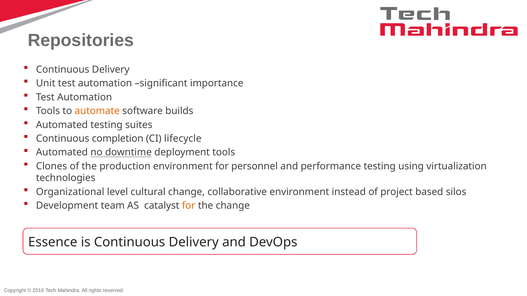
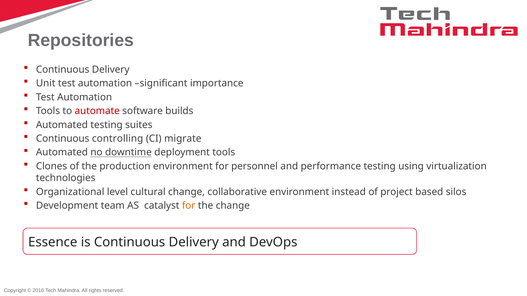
automate colour: orange -> red (97, 111)
completion: completion -> controlling (118, 139)
lifecycle: lifecycle -> migrate (183, 139)
